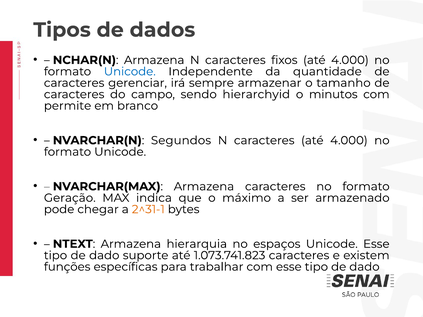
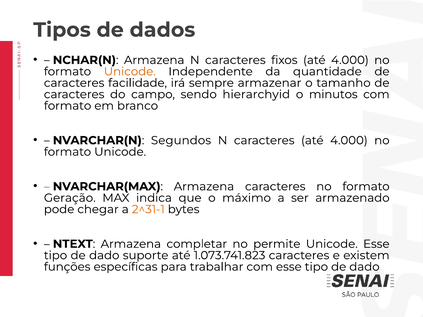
Unicode colour: blue -> orange (130, 72)
gerenciar: gerenciar -> facilidade (138, 83)
permite: permite -> formato (68, 106)
hierarquia: hierarquia -> completar (197, 244)
espaços: espaços -> permite (277, 244)
